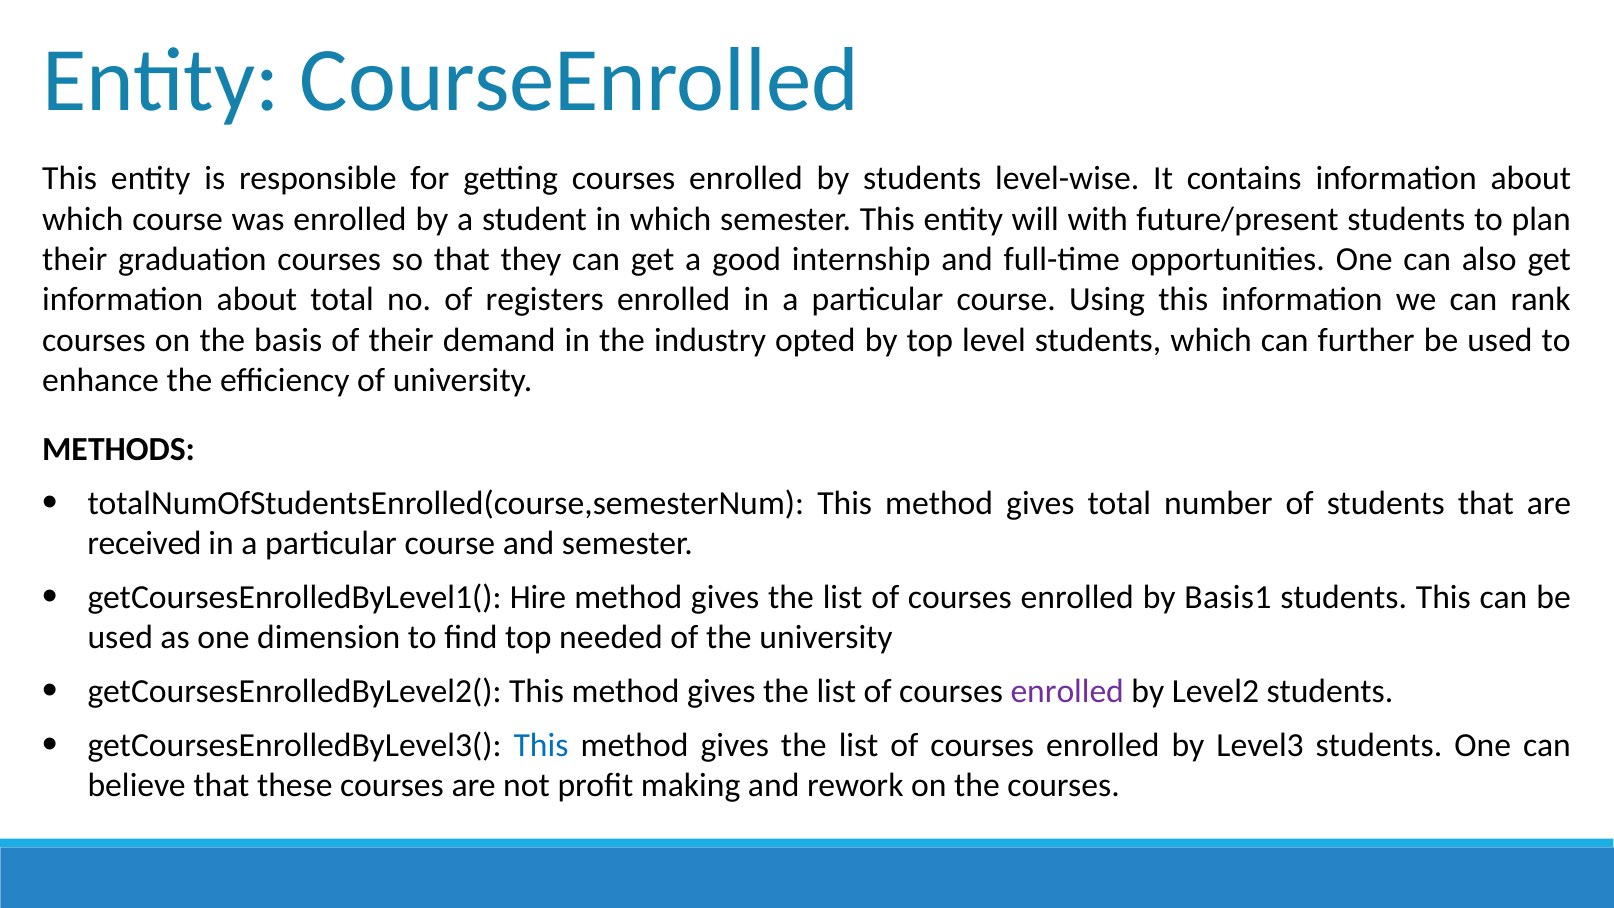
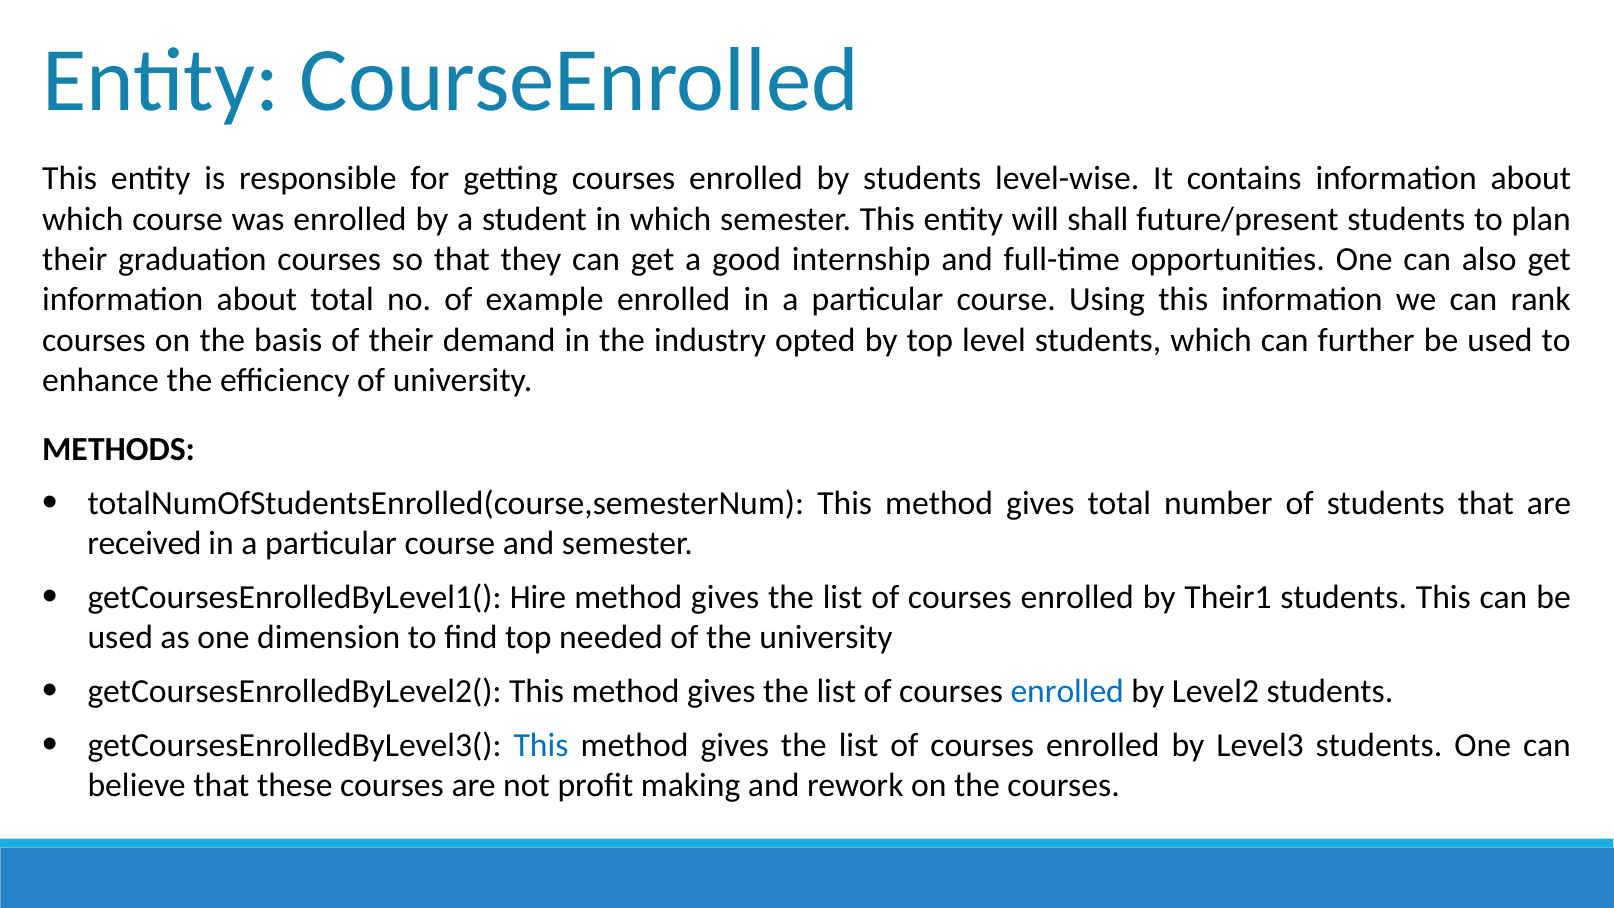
with: with -> shall (1098, 219)
registers: registers -> example (545, 300)
Basis1: Basis1 -> Their1 (1228, 597)
enrolled colour: purple -> blue (1067, 692)
